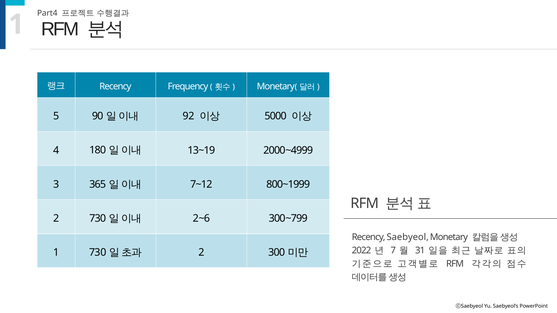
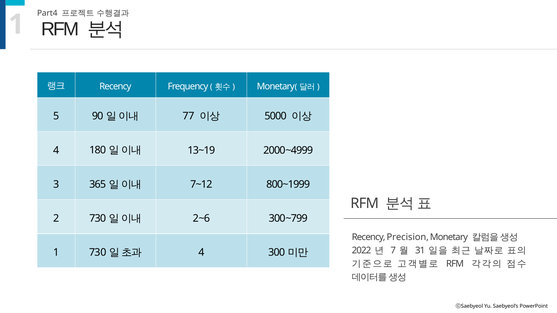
92: 92 -> 77 (188, 116)
Saebyeol: Saebyeol -> Precision (408, 237)
2: 2 -> 4 (201, 253)
